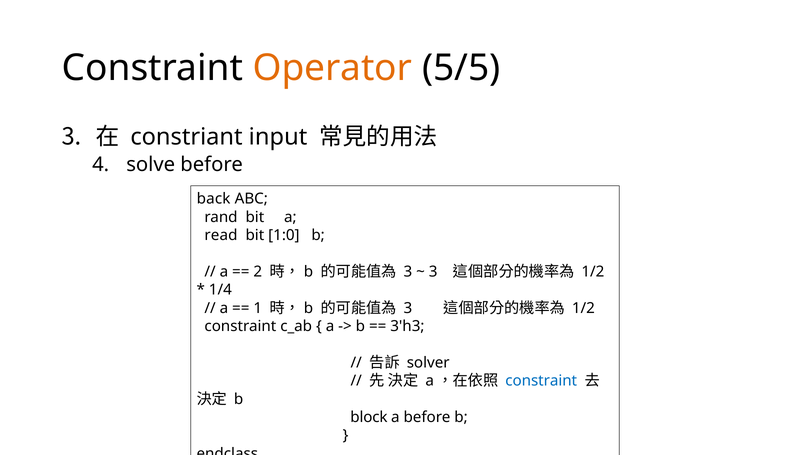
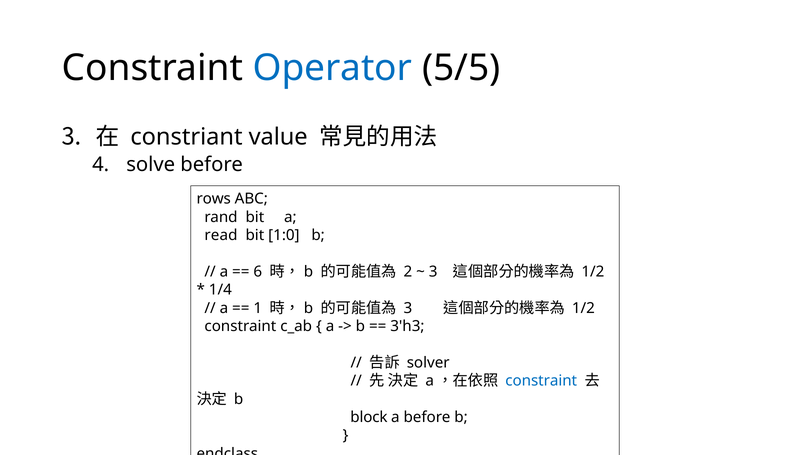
Operator colour: orange -> blue (332, 68)
input: input -> value (278, 137)
back: back -> rows (214, 199)
2: 2 -> 6 (258, 272)
3: 3 -> 2 (408, 272)
